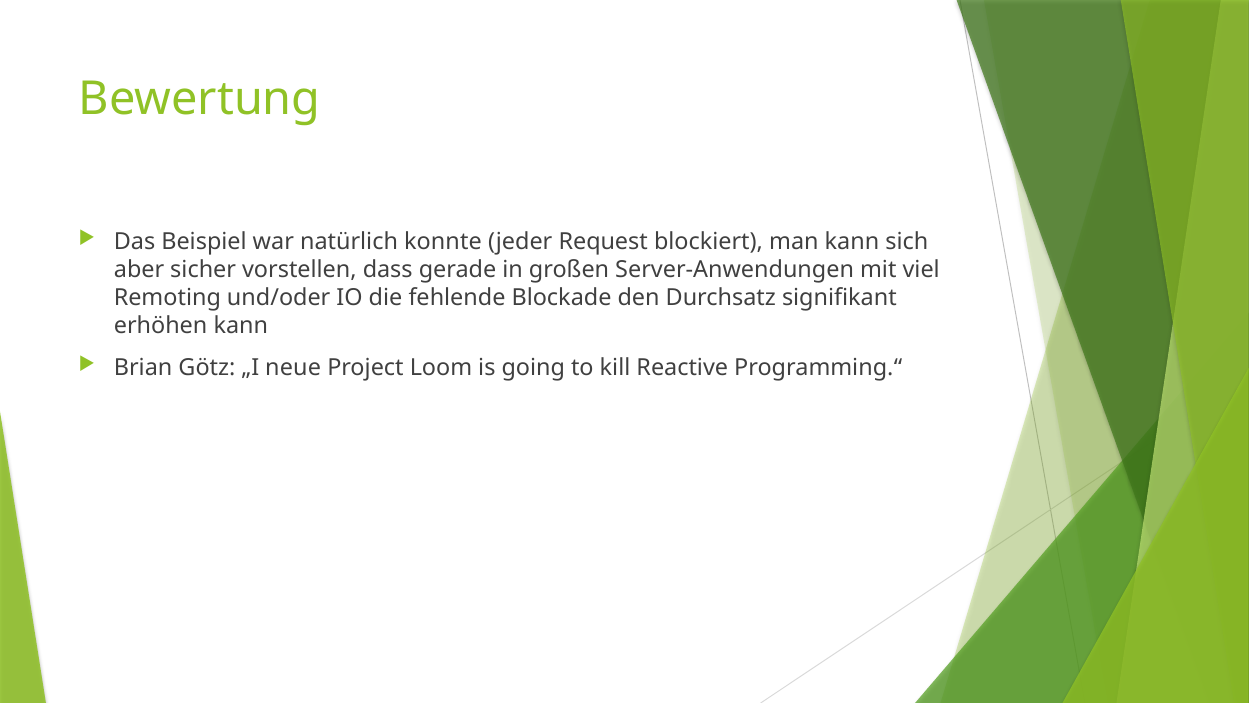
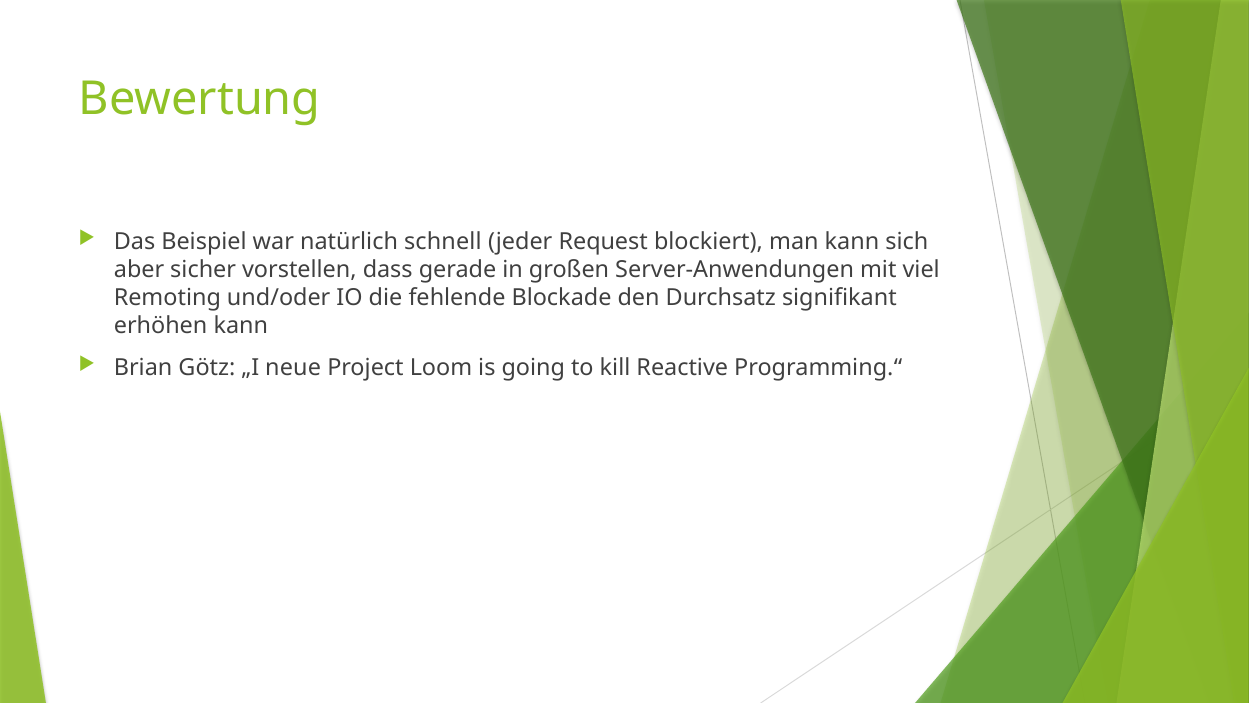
konnte: konnte -> schnell (443, 242)
